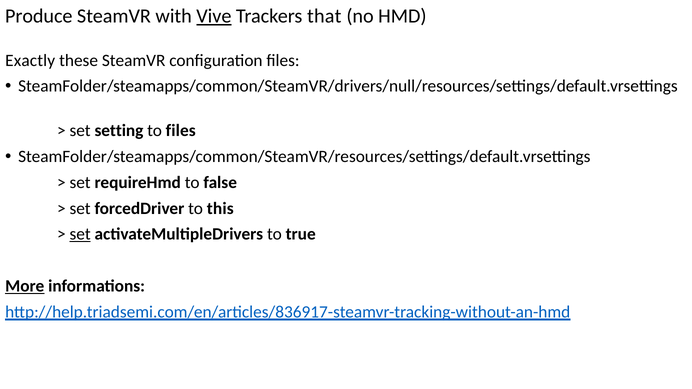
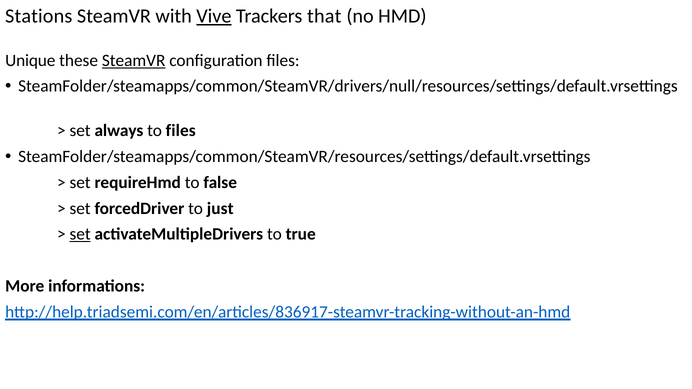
Produce: Produce -> Stations (39, 16)
Exactly: Exactly -> Unique (30, 60)
SteamVR underline: none -> present (134, 60)
setting: setting -> always (119, 131)
this: this -> just (220, 209)
More underline: present -> none (25, 286)
